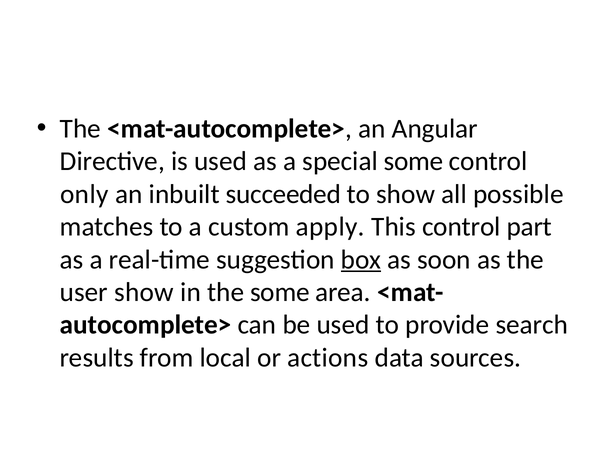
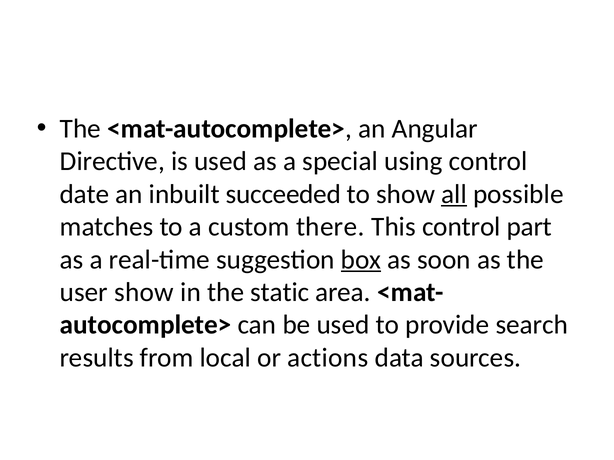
special some: some -> using (413, 162)
only: only -> date (85, 194)
all underline: none -> present (454, 194)
apply: apply -> there (330, 227)
the some: some -> static (280, 293)
